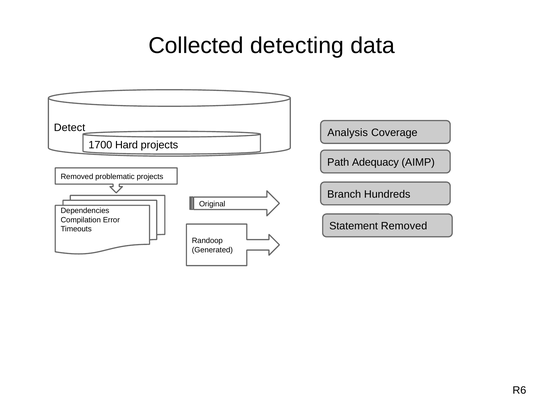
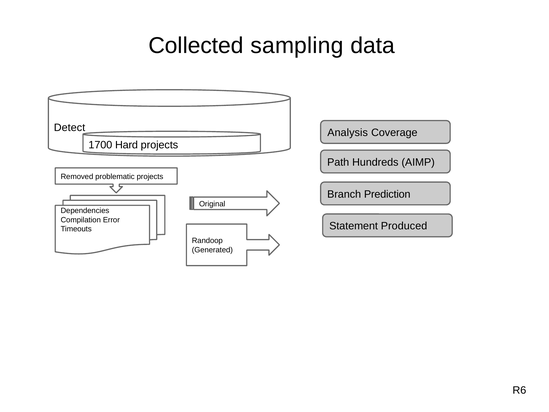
detecting: detecting -> sampling (297, 46)
Adequacy: Adequacy -> Hundreds (375, 162)
Hundreds: Hundreds -> Prediction (387, 194)
Statement Removed: Removed -> Produced (404, 226)
